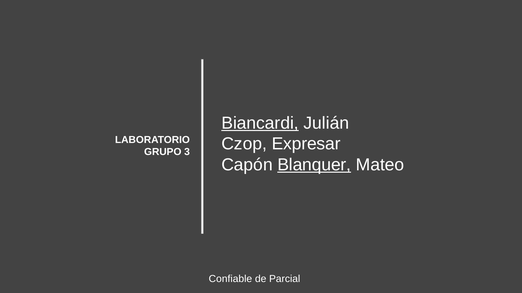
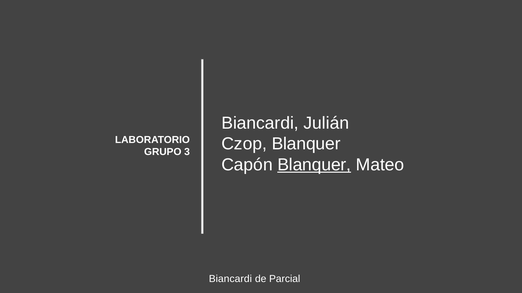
Biancardi underline: present -> none (260, 123)
Czop Expresar: Expresar -> Blanquer (306, 144)
Confiable: Confiable -> Biancardi (230, 279)
